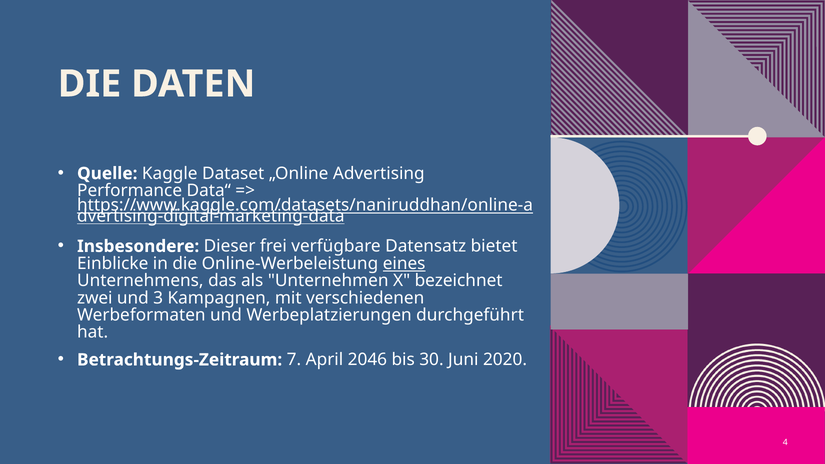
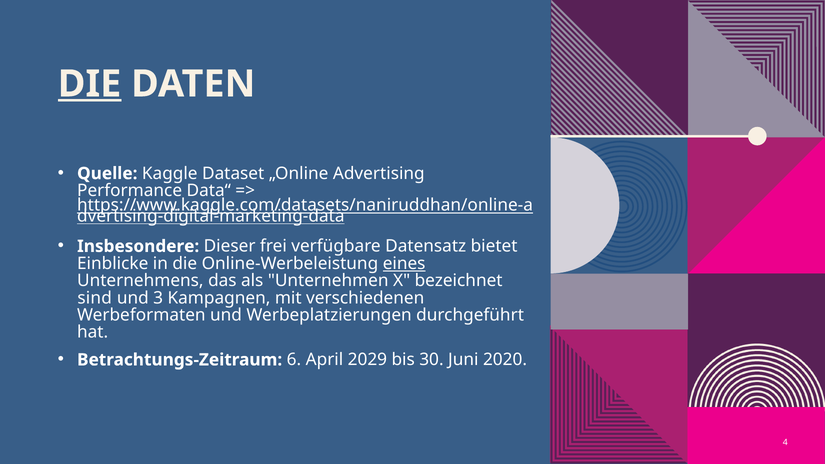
DIE underline: none -> present (90, 84)
zwei: zwei -> sind (95, 298)
7: 7 -> 6 (294, 360)
2046: 2046 -> 2029 (367, 360)
